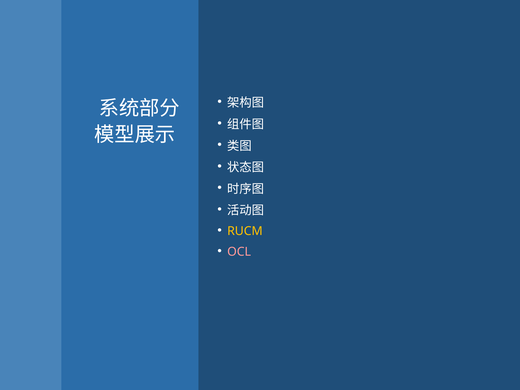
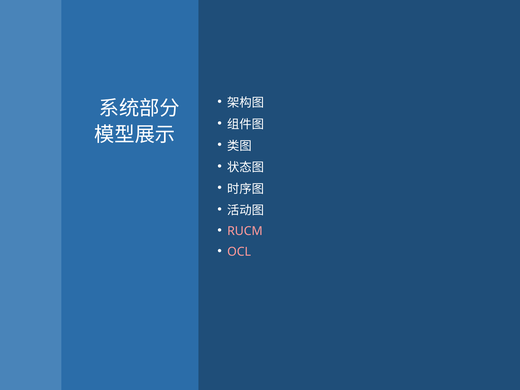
RUCM colour: yellow -> pink (245, 231)
